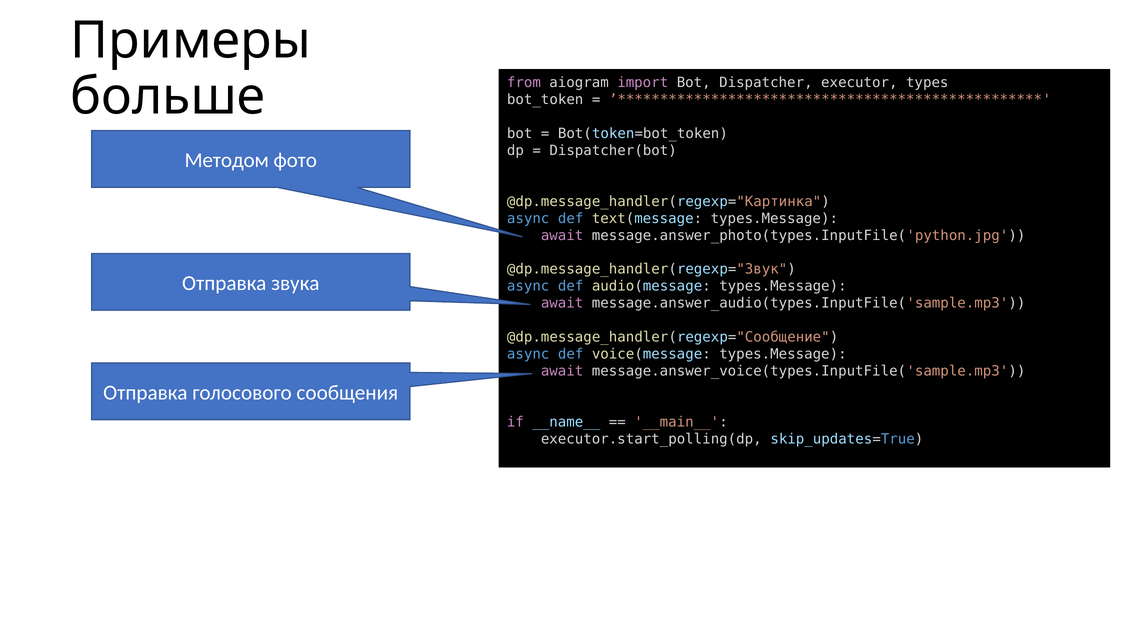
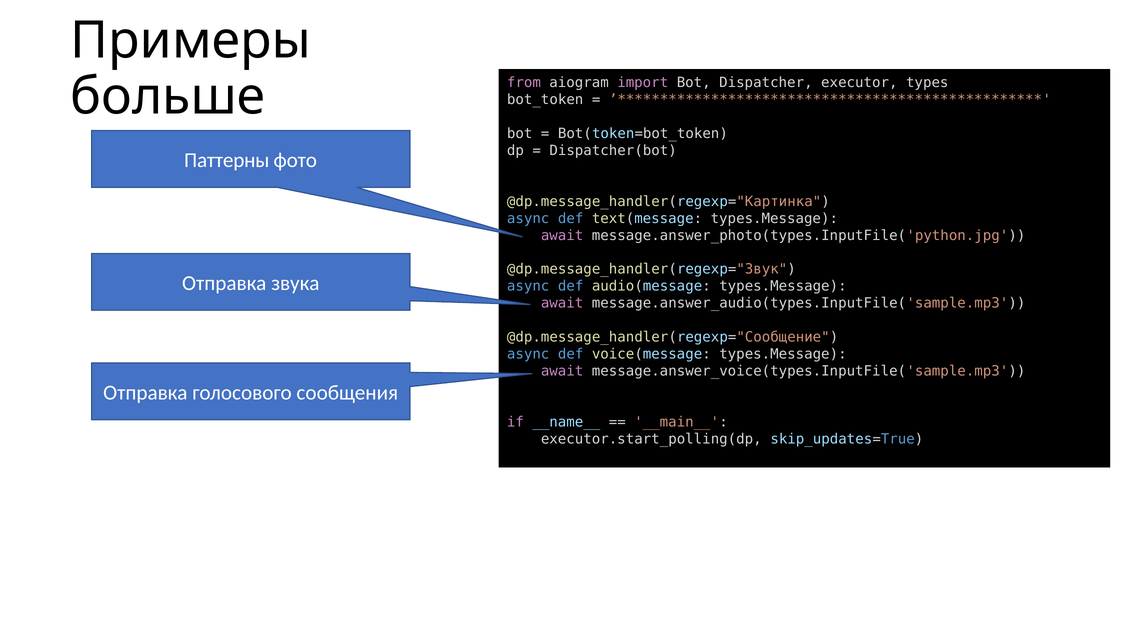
Методом: Методом -> Паттерны (227, 160)
